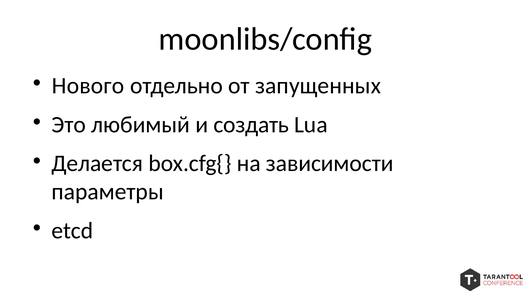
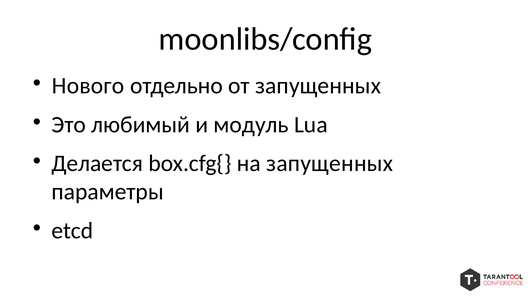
создать: создать -> модуль (251, 125)
на зависимости: зависимости -> запущенных (330, 163)
